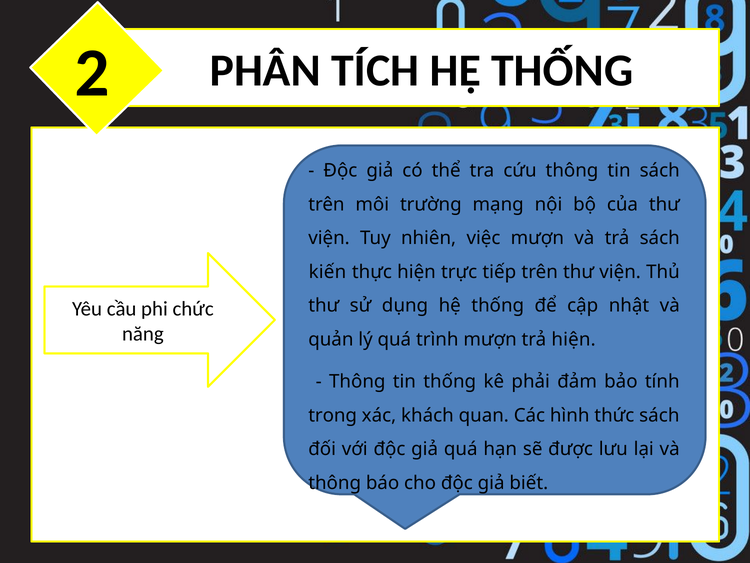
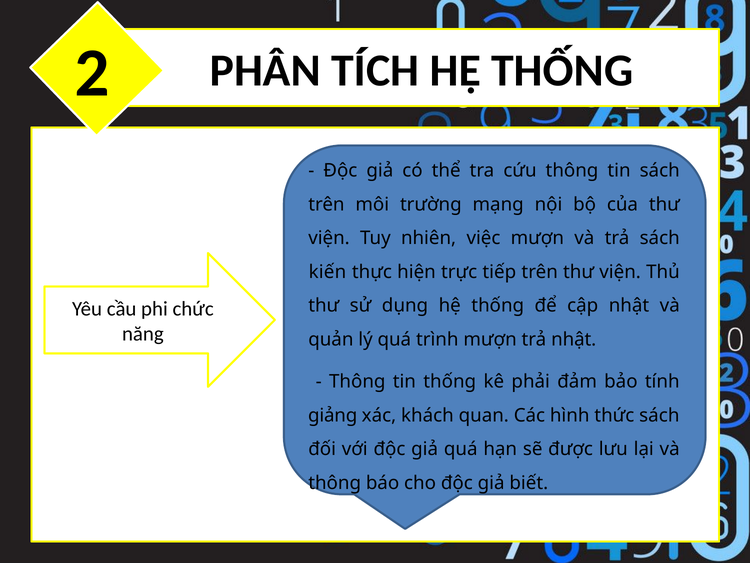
trả hiện: hiện -> nhật (574, 339)
trong: trong -> giảng (333, 415)
